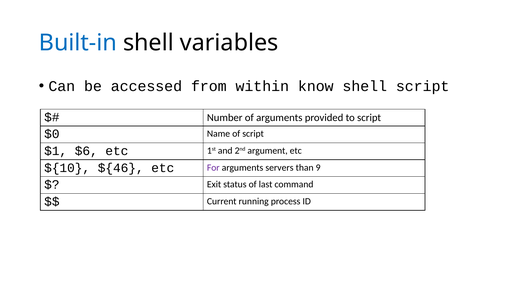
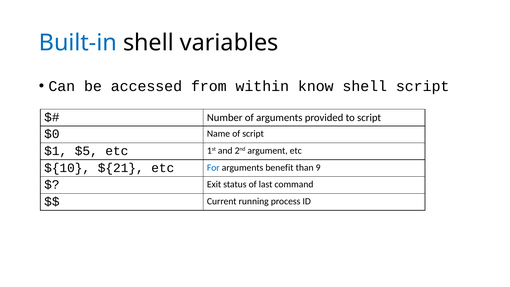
$6: $6 -> $5 (86, 151)
${46: ${46 -> ${21 (121, 168)
For colour: purple -> blue (213, 168)
servers: servers -> benefit (279, 168)
